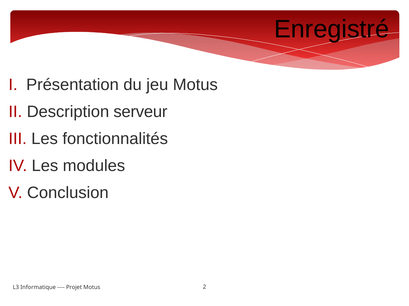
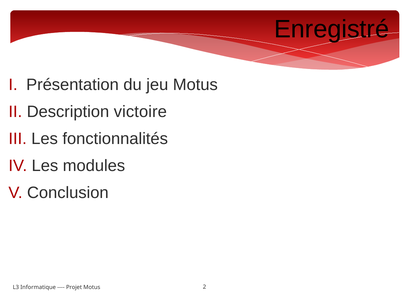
serveur: serveur -> victoire (140, 112)
